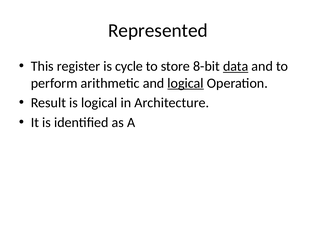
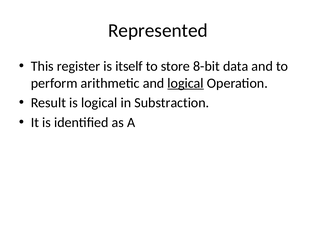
cycle: cycle -> itself (129, 66)
data underline: present -> none (236, 66)
Architecture: Architecture -> Substraction (172, 103)
